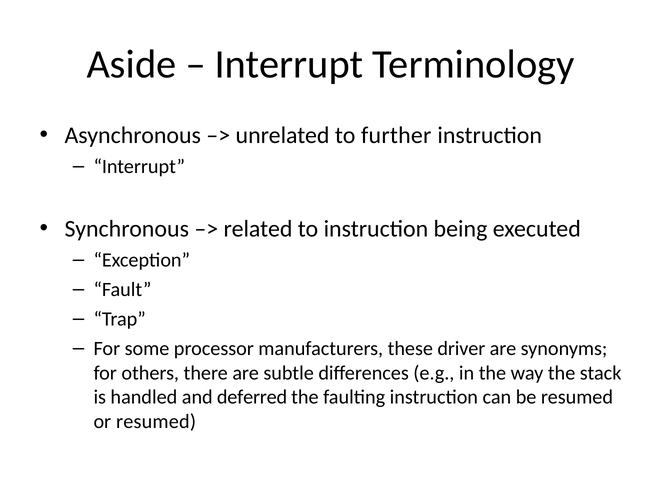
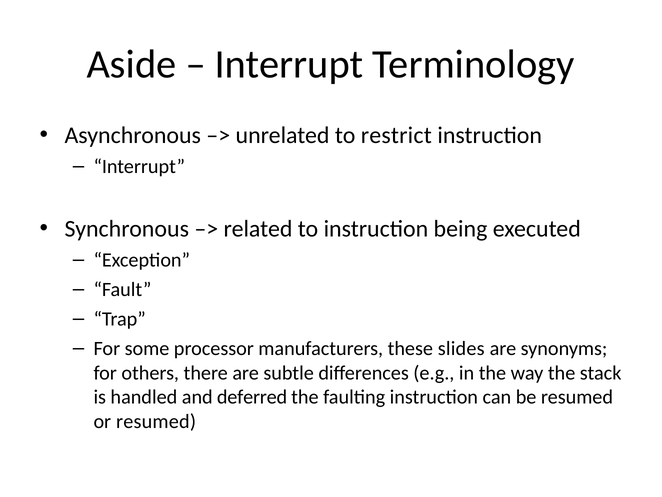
further: further -> restrict (396, 135)
driver: driver -> slides (461, 348)
